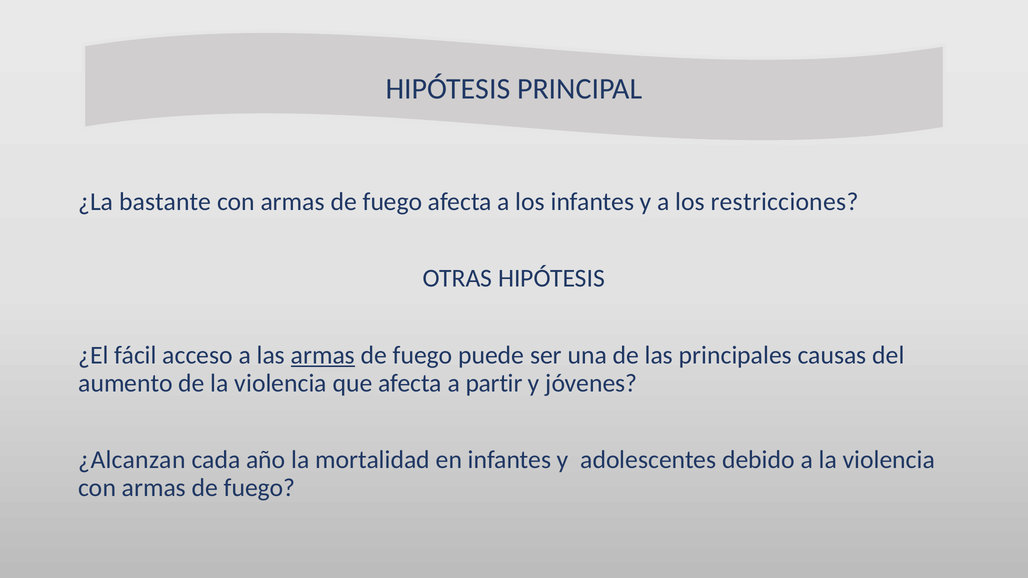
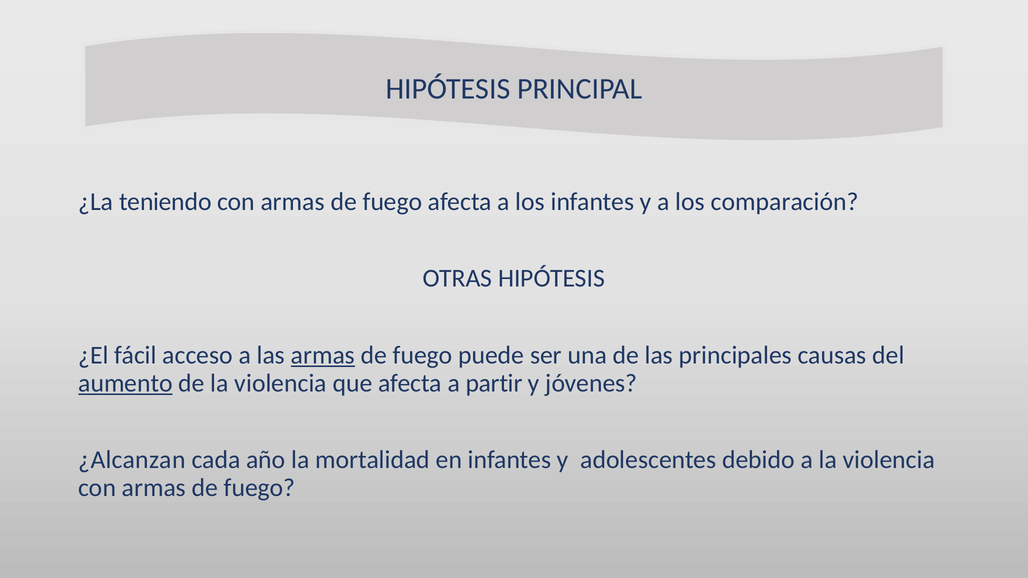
bastante: bastante -> teniendo (165, 202)
restricciones: restricciones -> comparación (785, 202)
aumento underline: none -> present (126, 383)
